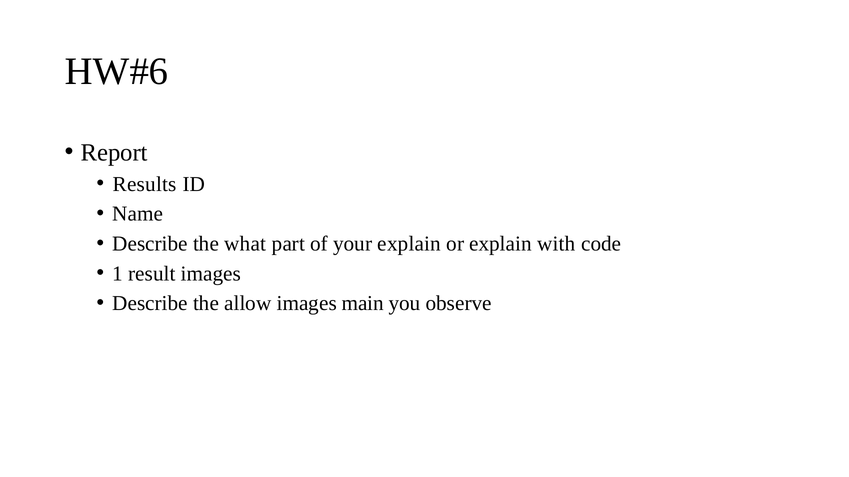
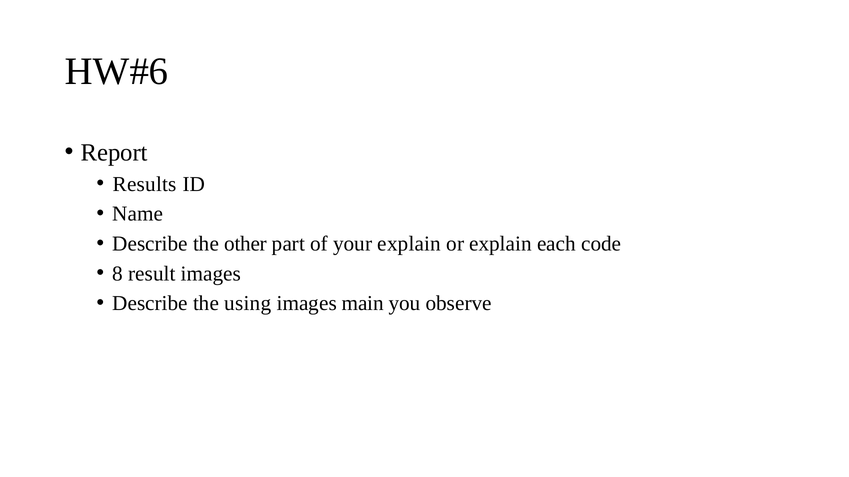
what: what -> other (246, 244)
with: with -> each (557, 244)
1: 1 -> 8 (118, 274)
allow: allow -> using (248, 304)
